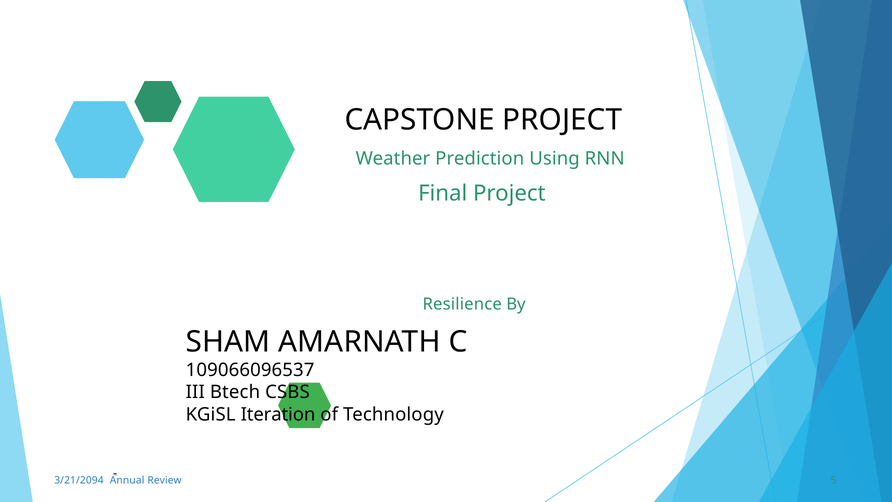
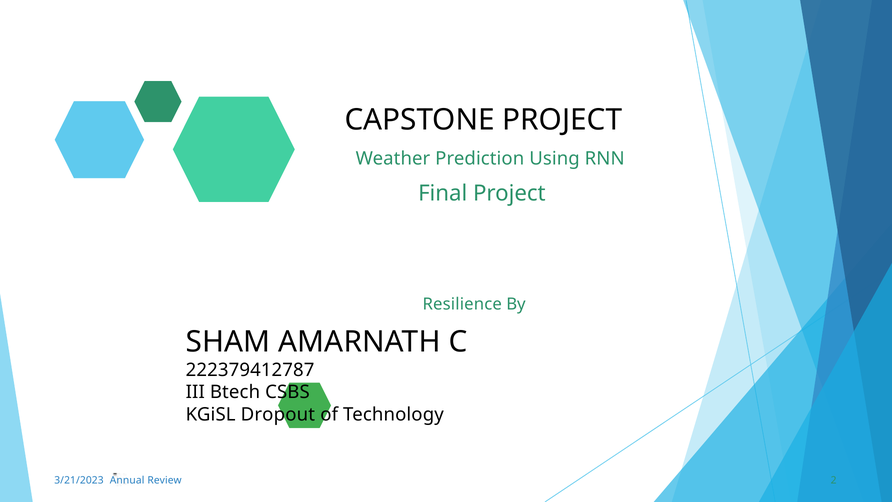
109066096537: 109066096537 -> 222379412787 (250, 370)
Iteration: Iteration -> Dropout (278, 414)
3/21/2094: 3/21/2094 -> 3/21/2023 (79, 480)
5: 5 -> 2 (834, 480)
